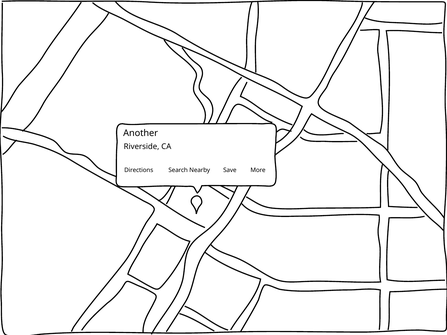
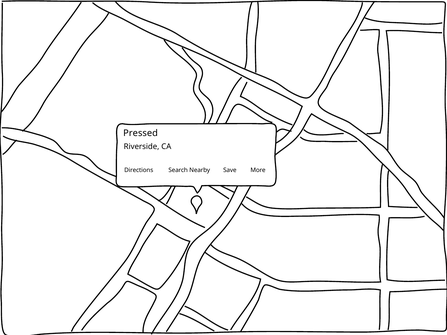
Another: Another -> Pressed (141, 133)
